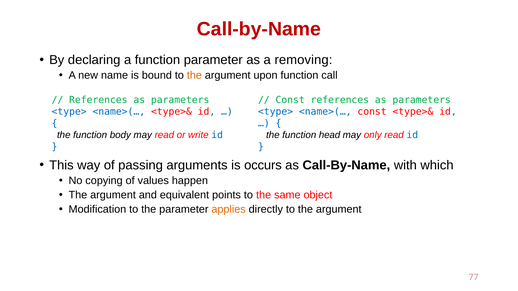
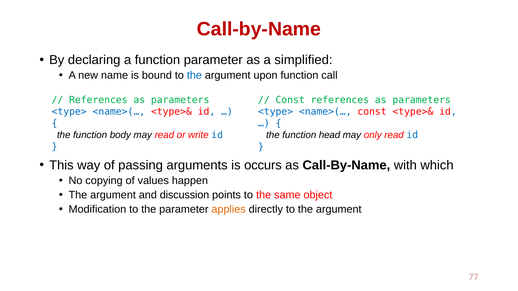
removing: removing -> simplified (303, 60)
the colour: orange -> blue (194, 76)
equivalent: equivalent -> discussion (185, 195)
